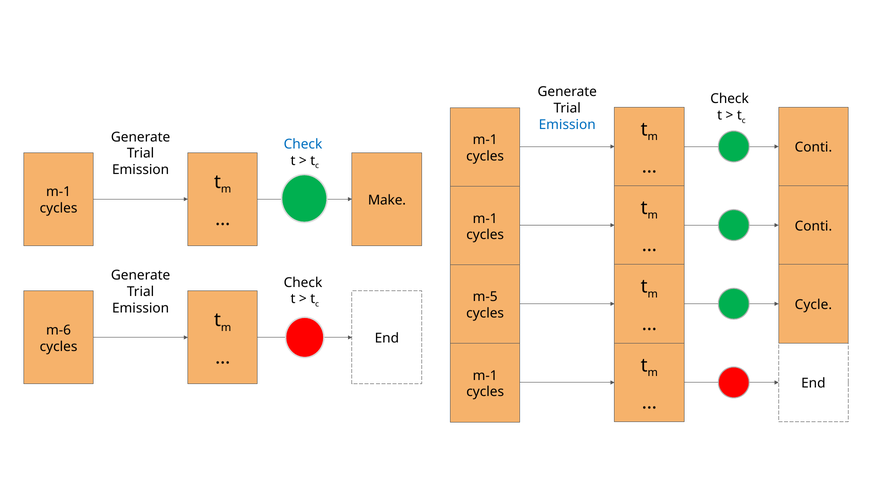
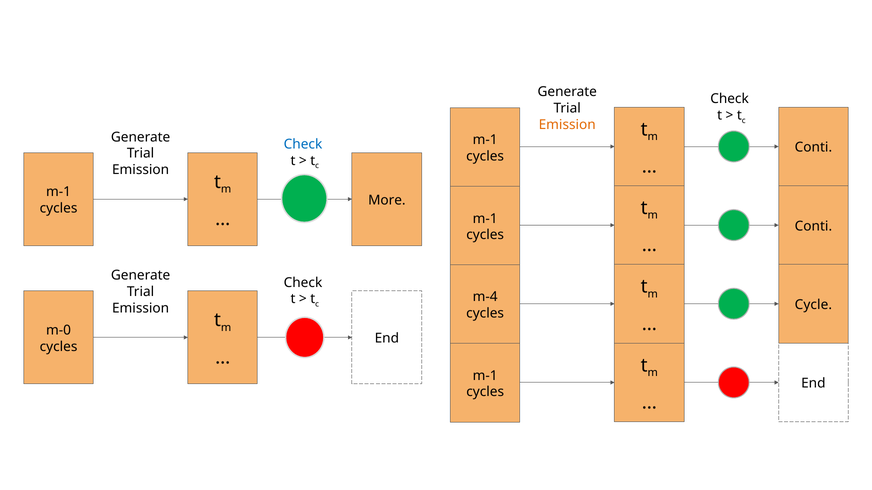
Emission colour: blue -> orange (567, 125)
Make: Make -> More (387, 200)
m-5: m-5 -> m-4 (485, 297)
m-6: m-6 -> m-0 (59, 331)
